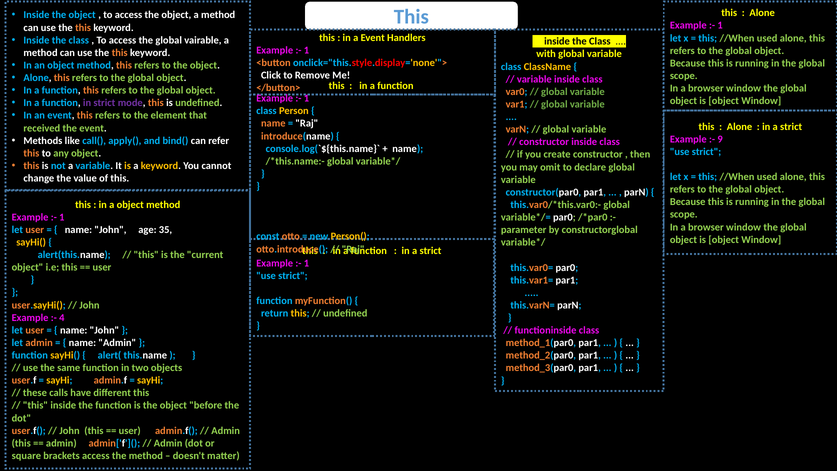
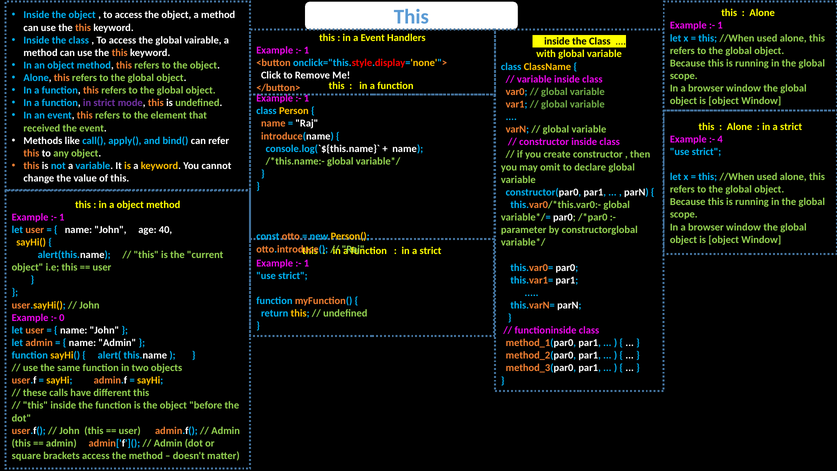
9: 9 -> 4 (720, 139)
35: 35 -> 40 (165, 230)
4: 4 -> 0 (62, 317)
